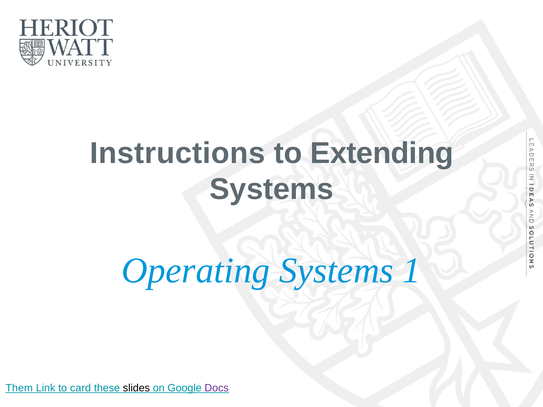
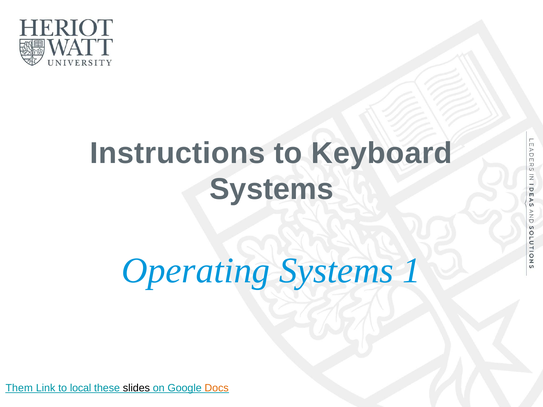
Extending: Extending -> Keyboard (382, 153)
card: card -> local (81, 388)
Docs colour: purple -> orange (217, 388)
